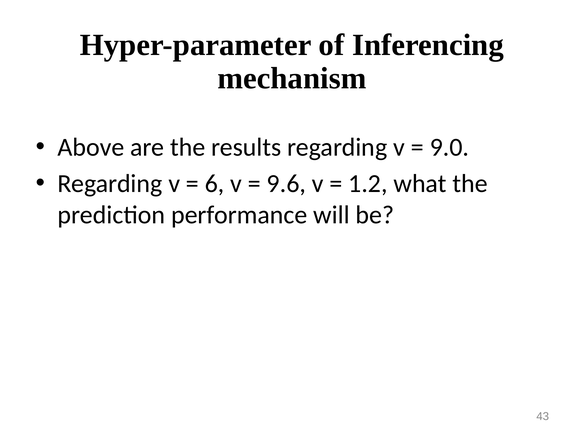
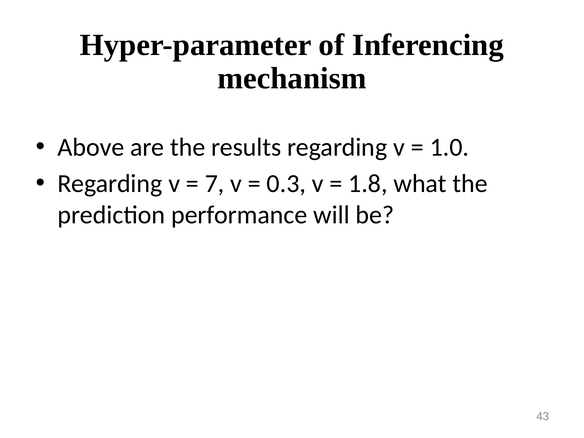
9.0: 9.0 -> 1.0 (450, 147)
6: 6 -> 7 (215, 184)
9.6: 9.6 -> 0.3 (286, 184)
1.2: 1.2 -> 1.8 (368, 184)
